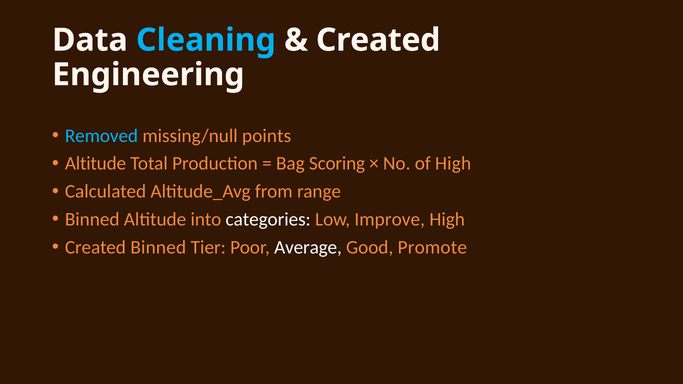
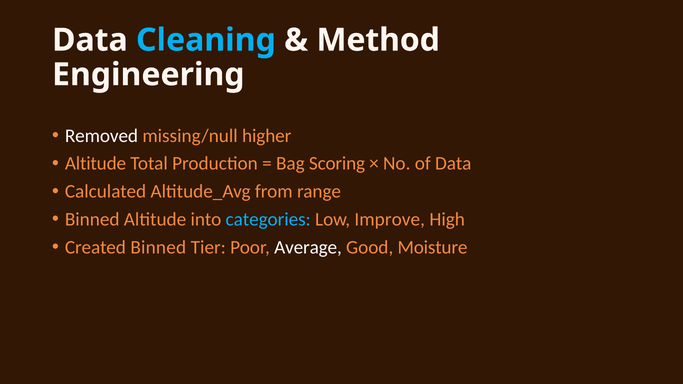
Created: Created -> Method (378, 40)
Removed colour: light blue -> white (101, 136)
points: points -> higher (267, 136)
of High: High -> Data (453, 164)
categories colour: white -> light blue (268, 219)
Promote: Promote -> Moisture (433, 247)
